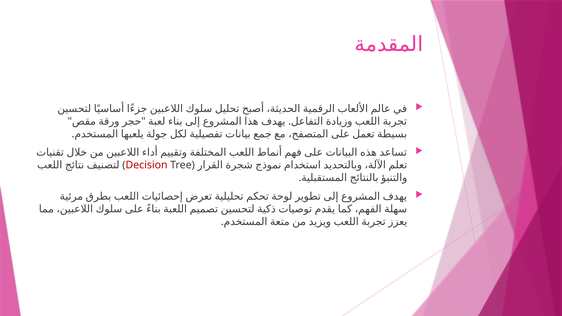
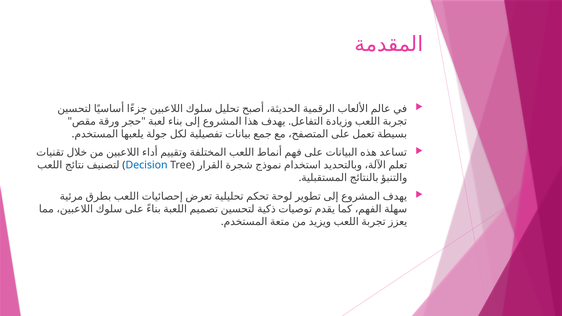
Decision colour: red -> blue (147, 165)
